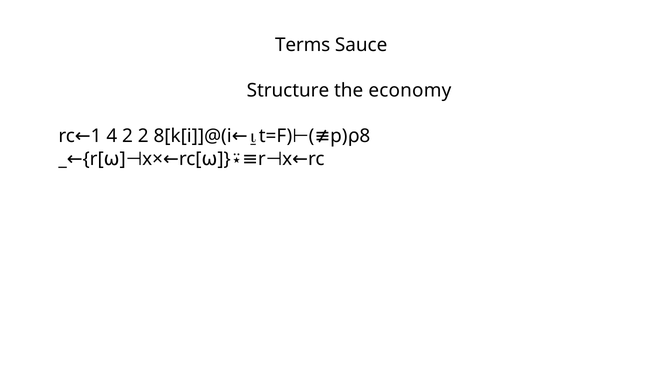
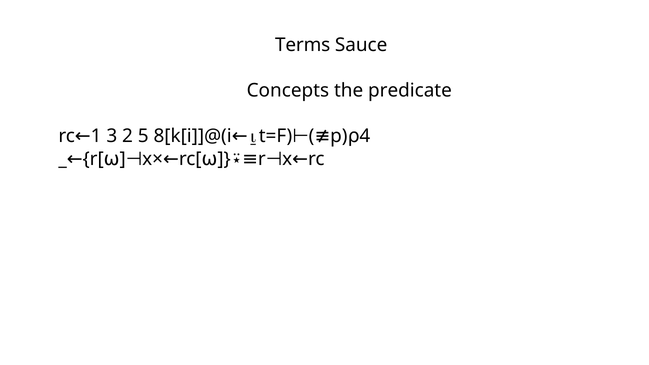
Structure: Structure -> Concepts (288, 91)
economy: economy -> predicate (410, 91)
4: 4 -> 3 (112, 136)
2 2: 2 -> 5 (143, 136)
8: 8 -> 4 (365, 136)
